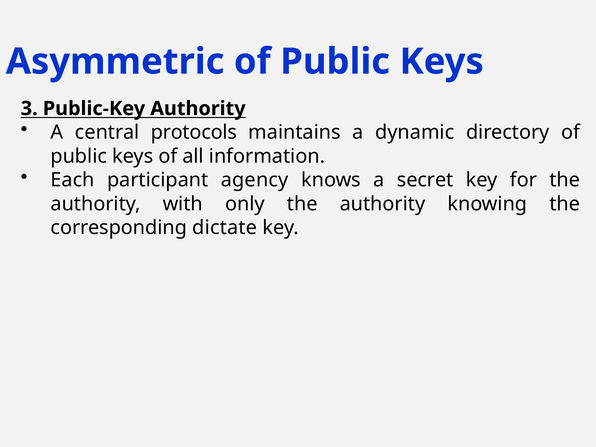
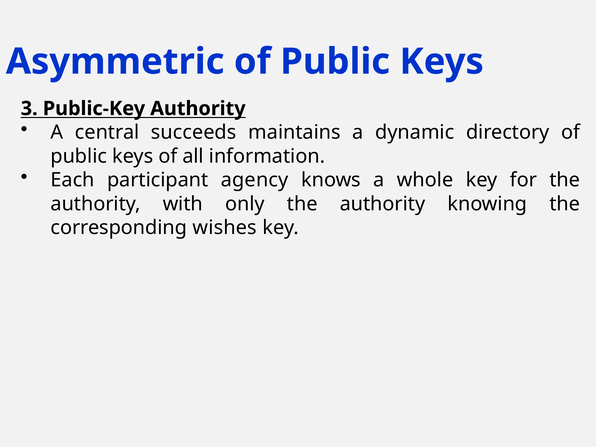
protocols: protocols -> succeeds (194, 132)
secret: secret -> whole (425, 180)
dictate: dictate -> wishes (225, 228)
